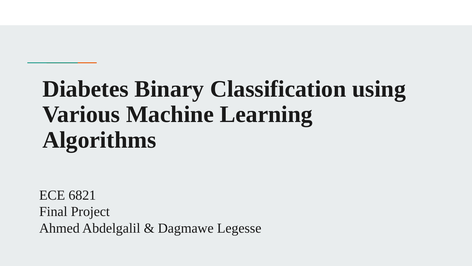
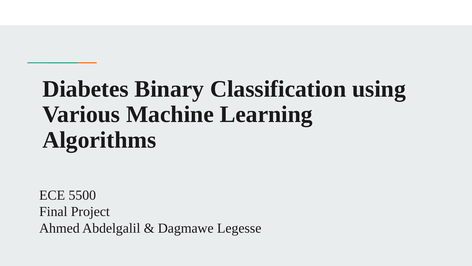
6821: 6821 -> 5500 (82, 195)
